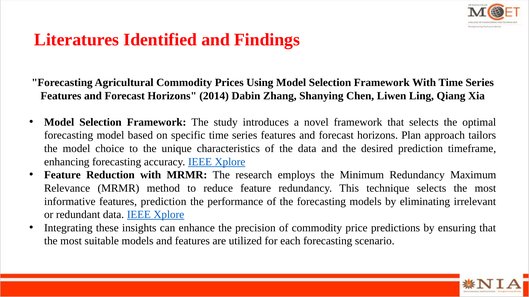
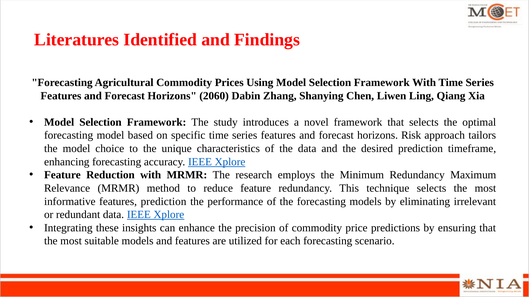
2014: 2014 -> 2060 (214, 96)
Plan: Plan -> Risk (411, 136)
